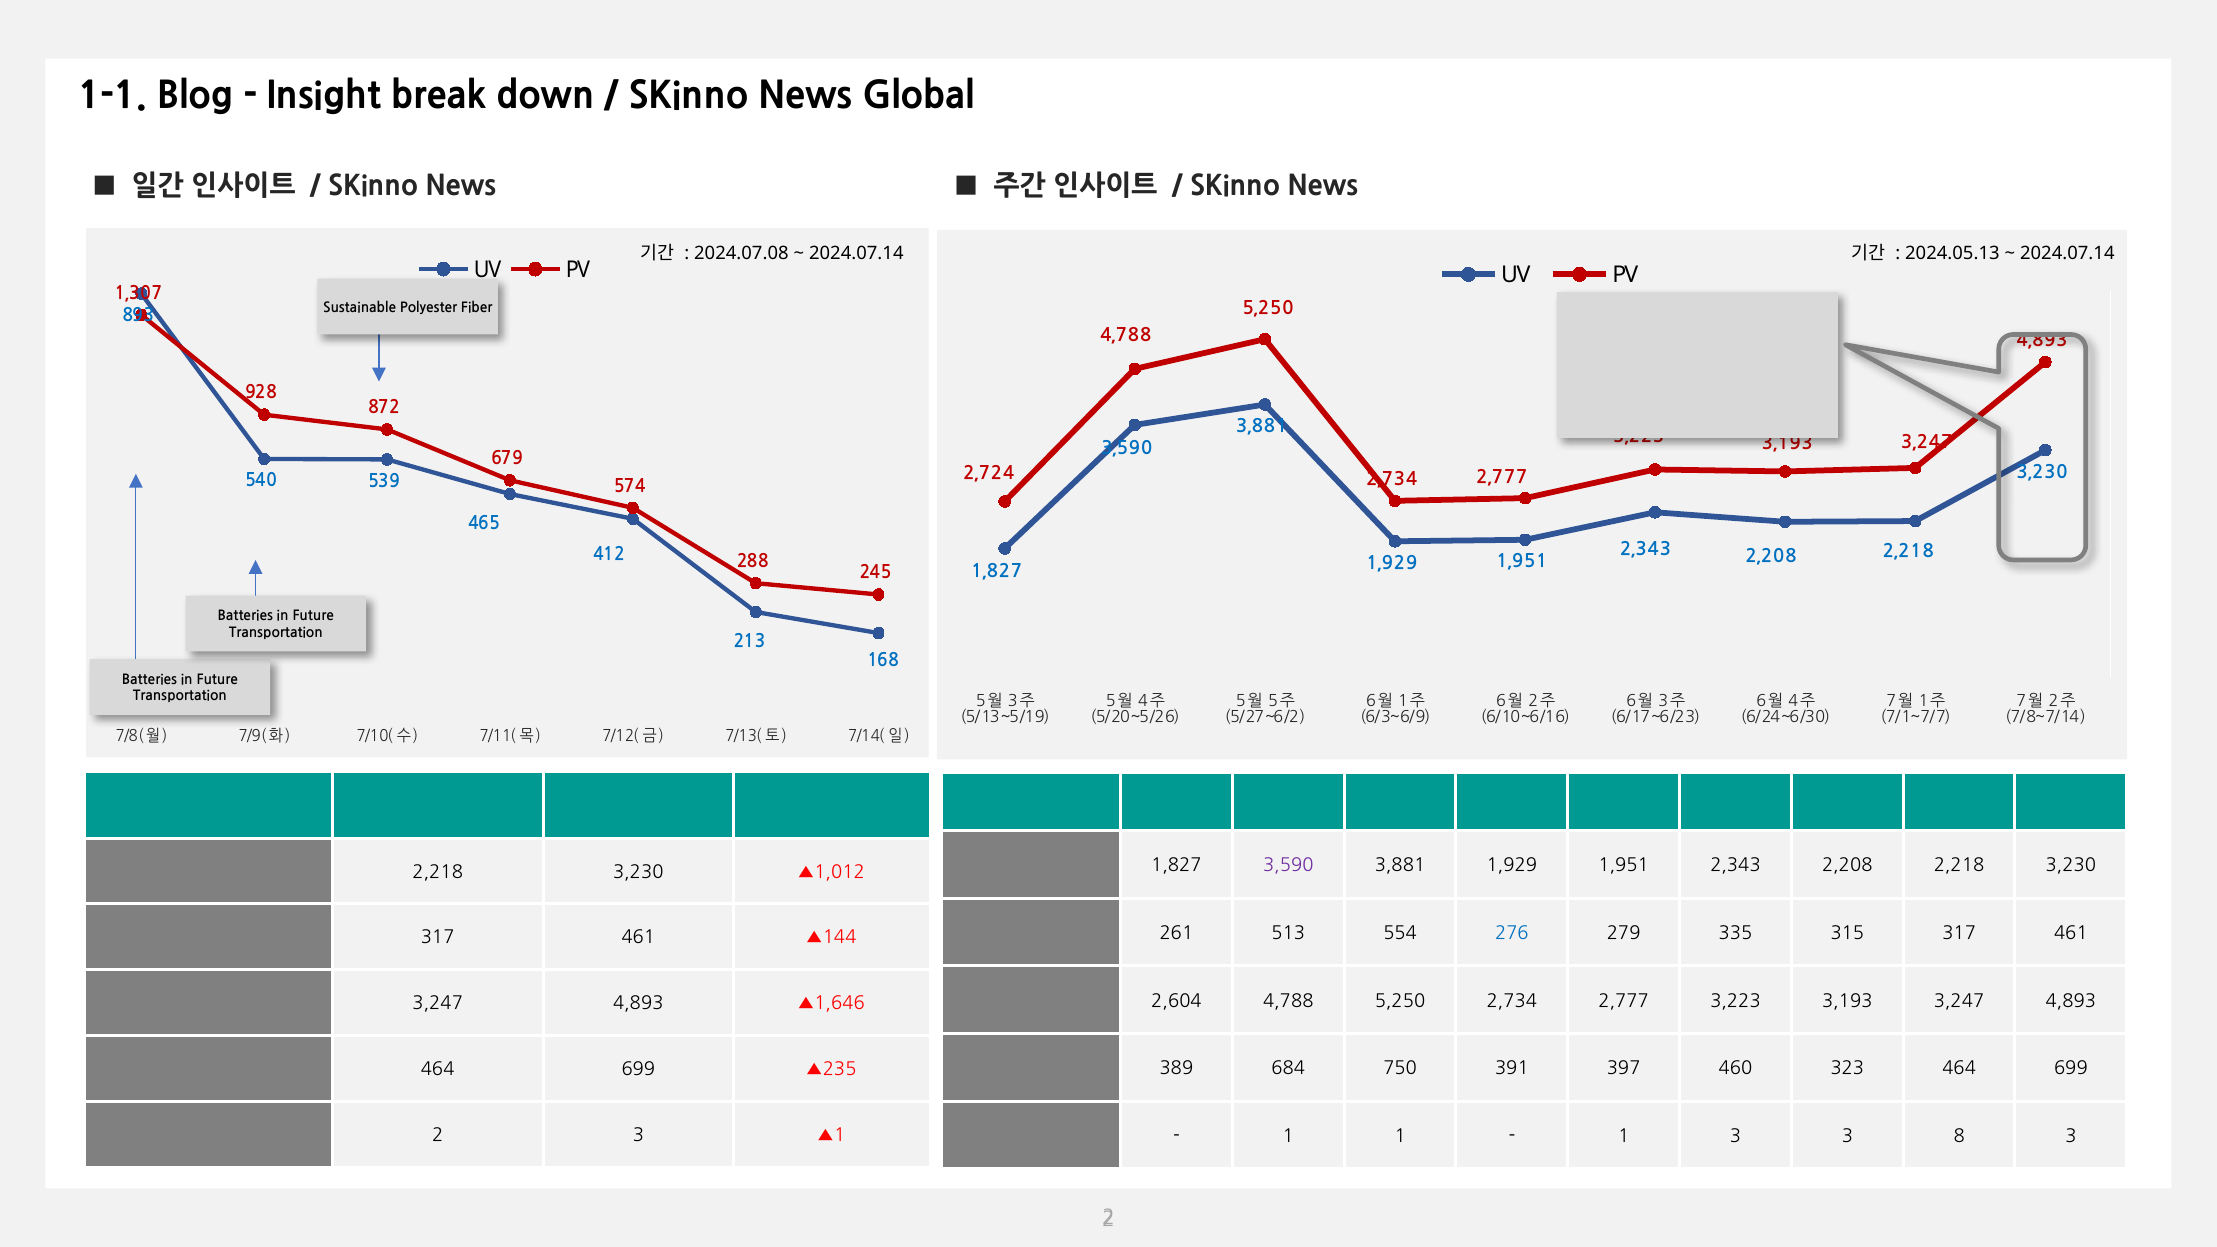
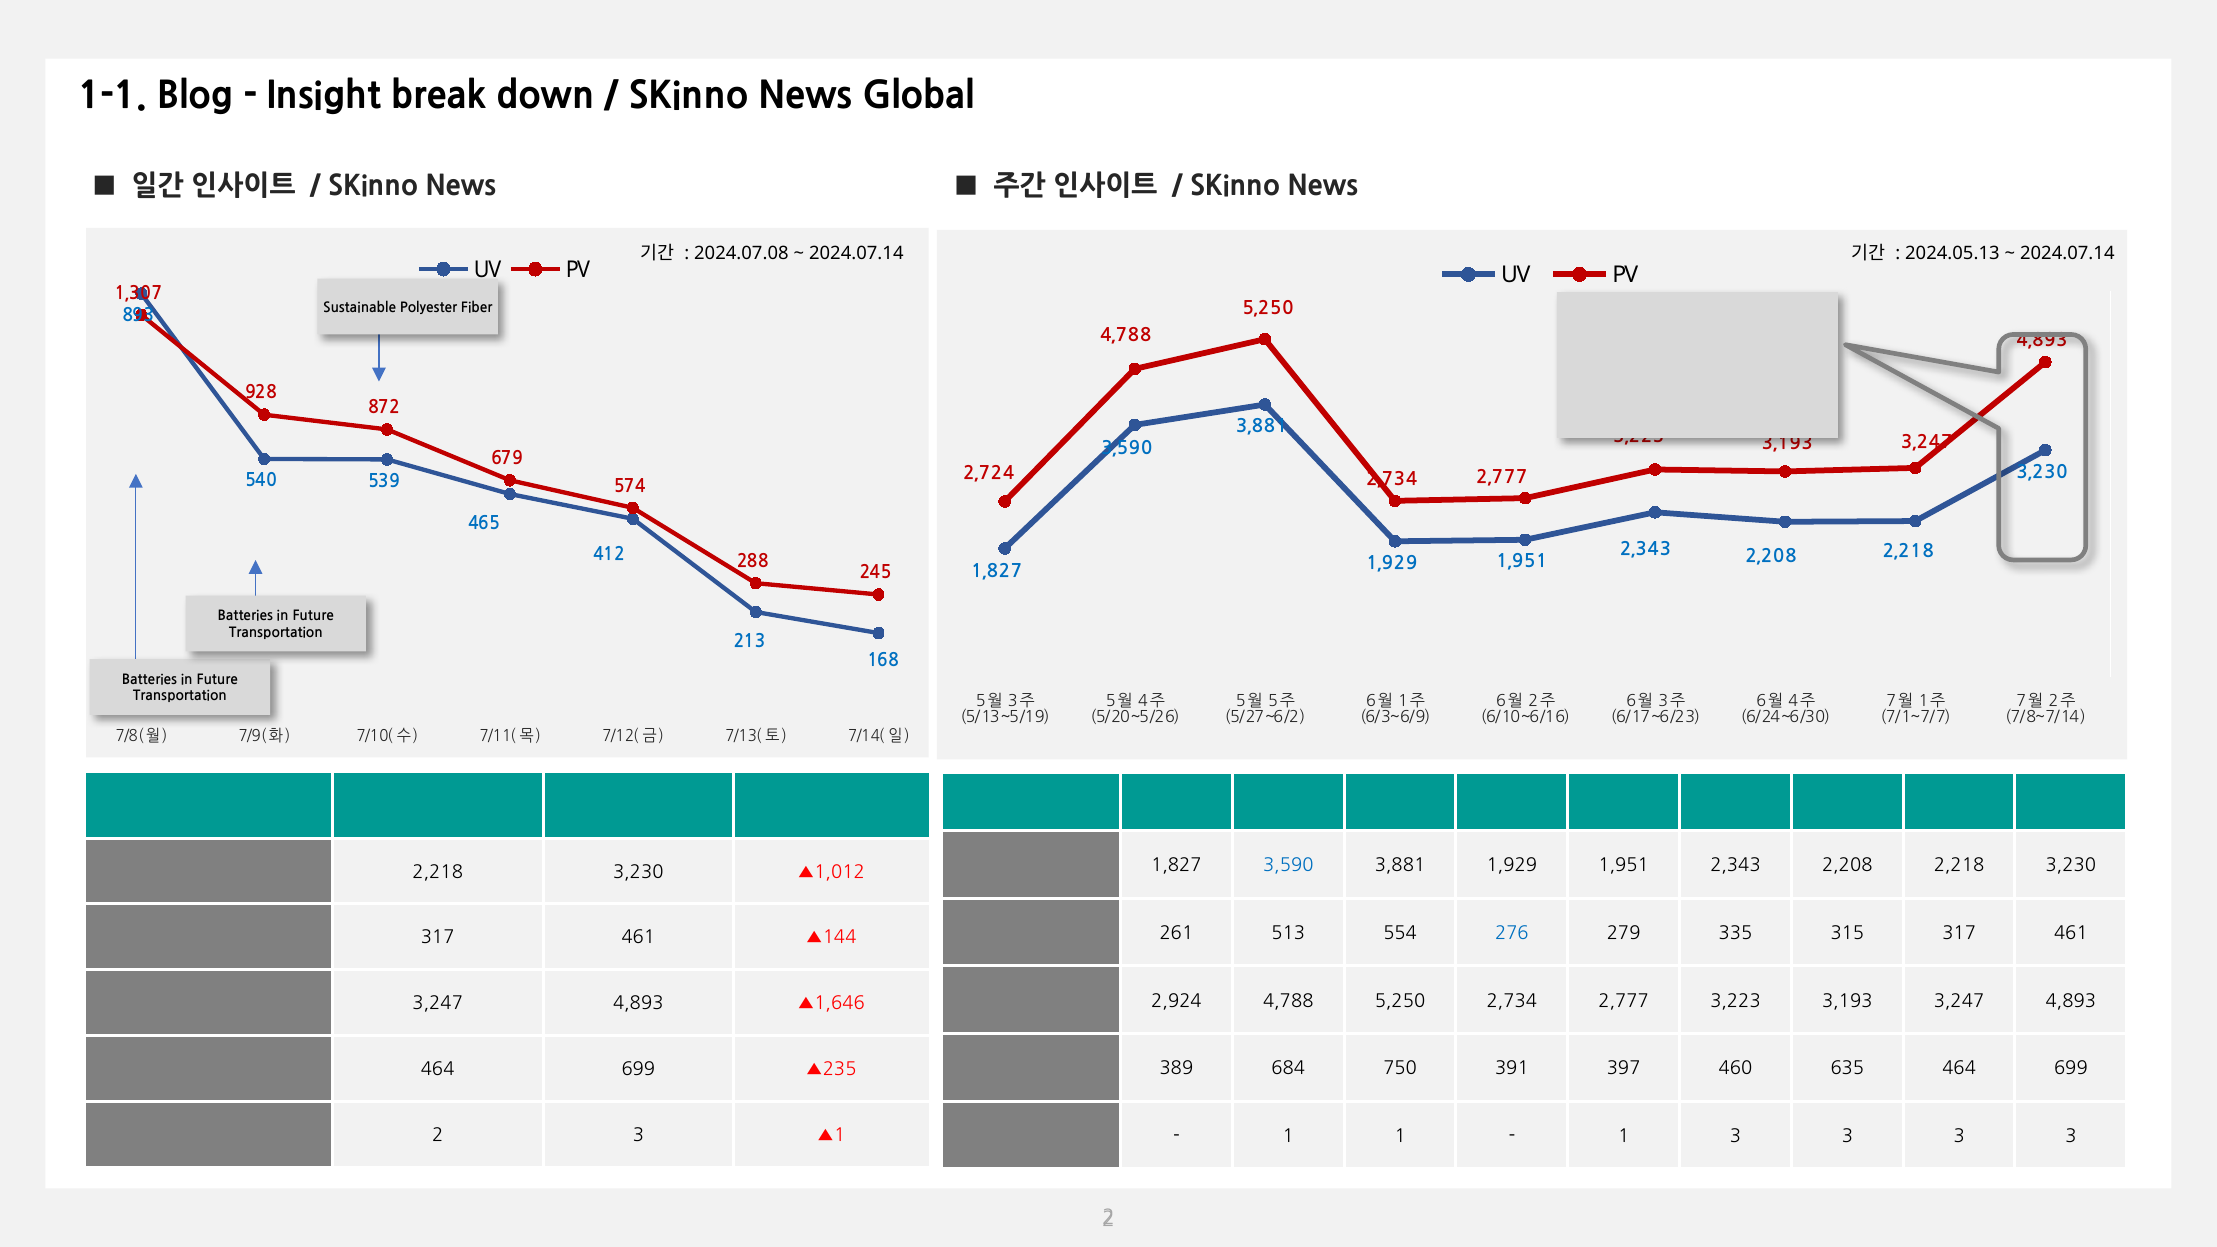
3,590 colour: purple -> blue (1288, 866)
2,604: 2,604 -> 2,924 (1176, 1001)
323: 323 -> 635 (1847, 1069)
1 3 3 8: 8 -> 3 (1959, 1136)
